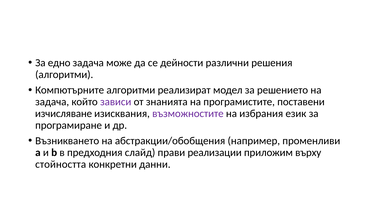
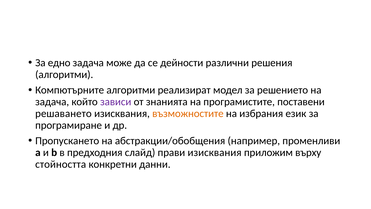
изчисляване: изчисляване -> решаването (63, 113)
възможностите colour: purple -> orange (188, 113)
Възникването: Възникването -> Пропускането (67, 141)
прави реализации: реализации -> изисквания (215, 152)
